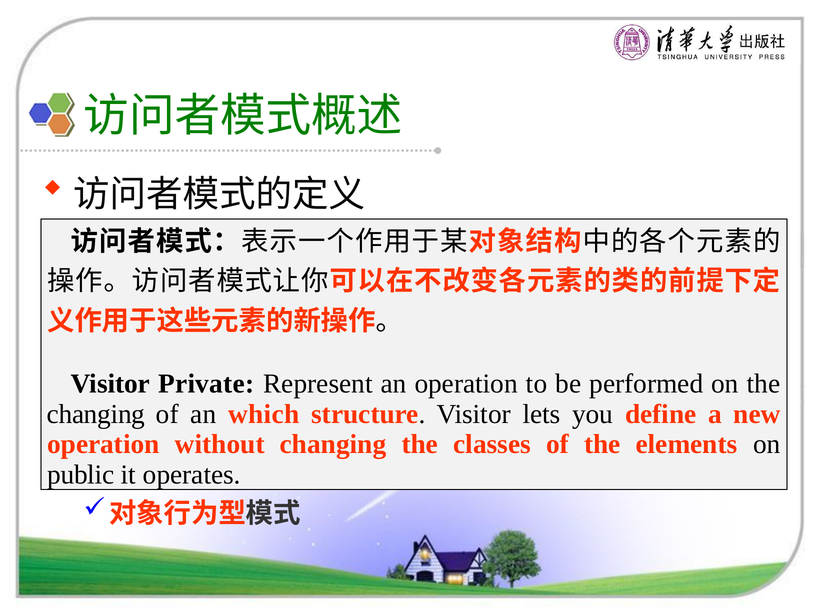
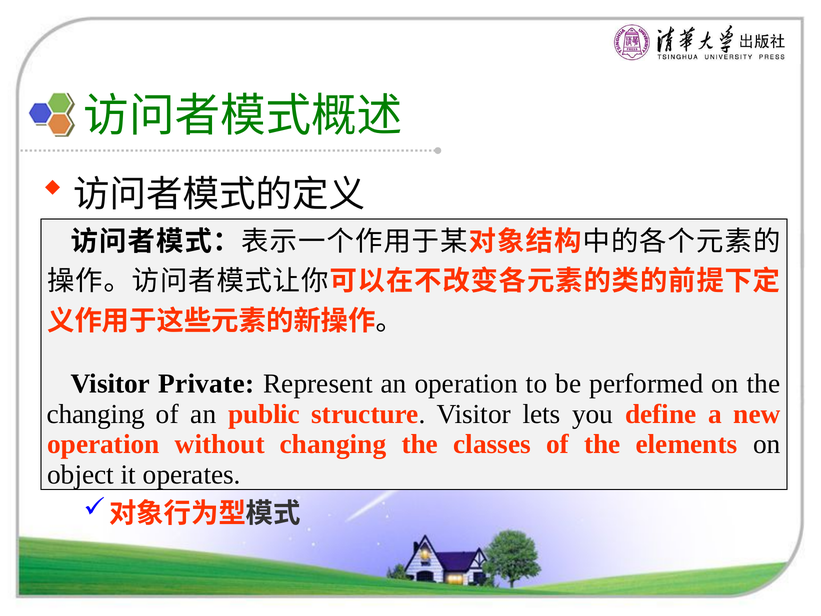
which: which -> public (264, 414)
public: public -> object (81, 474)
